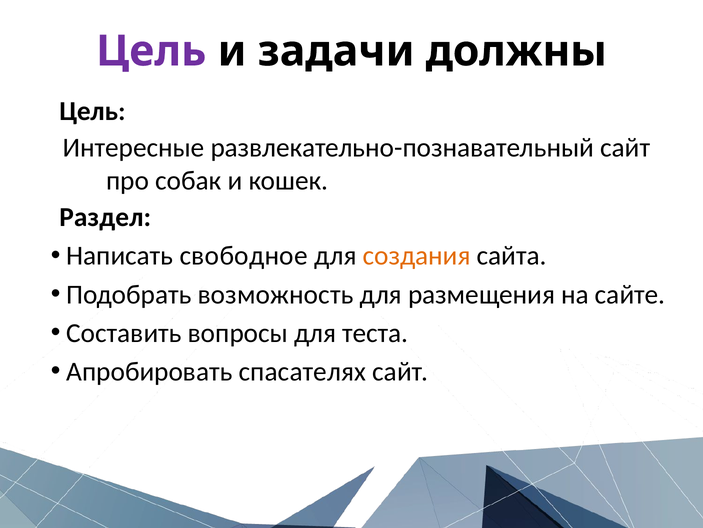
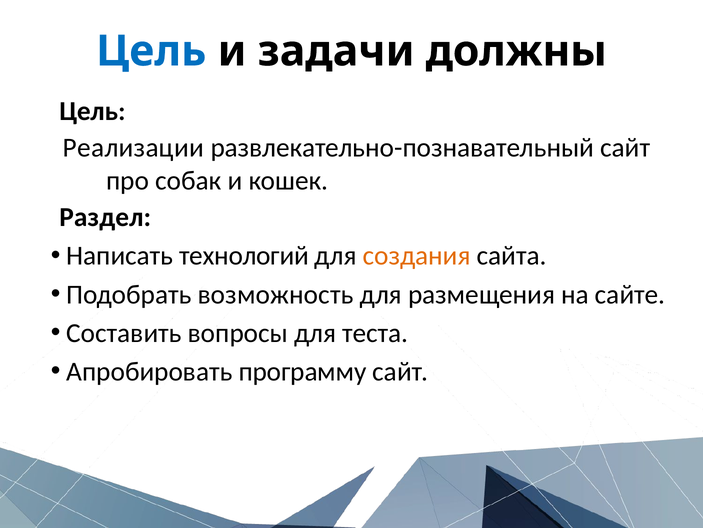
Цель colour: purple -> blue (151, 51)
Интересные: Интересные -> Реализации (133, 148)
свободное: свободное -> технологий (244, 256)
спасателях: спасателях -> программу (303, 371)
